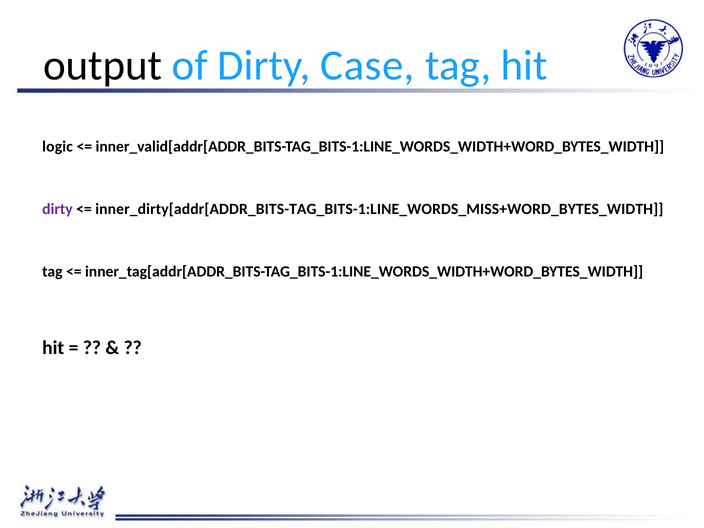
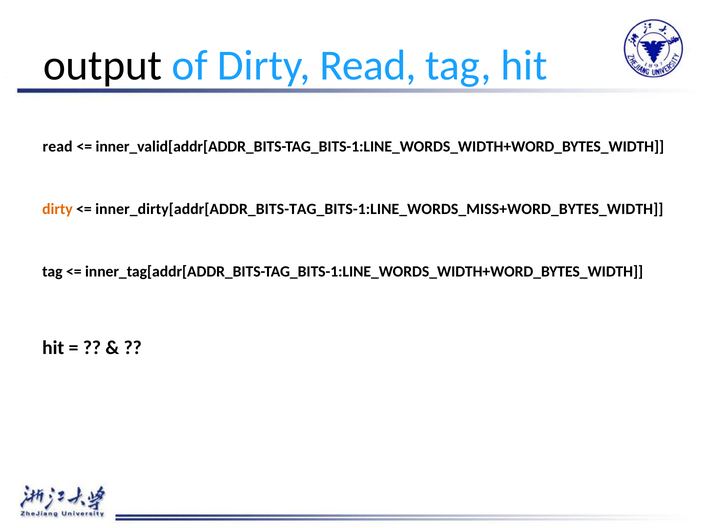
Dirty Case: Case -> Read (368, 65)
logic: logic -> read (58, 147)
dirty colour: purple -> orange (57, 209)
